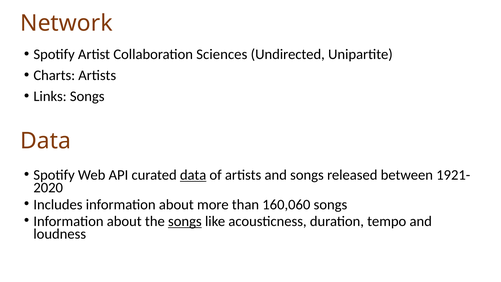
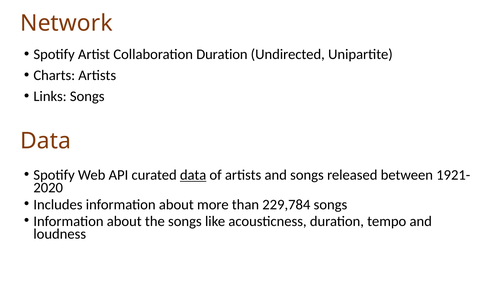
Collaboration Sciences: Sciences -> Duration (222, 54)
160,060: 160,060 -> 229,784 (286, 204)
songs underline: present -> none (185, 221)
